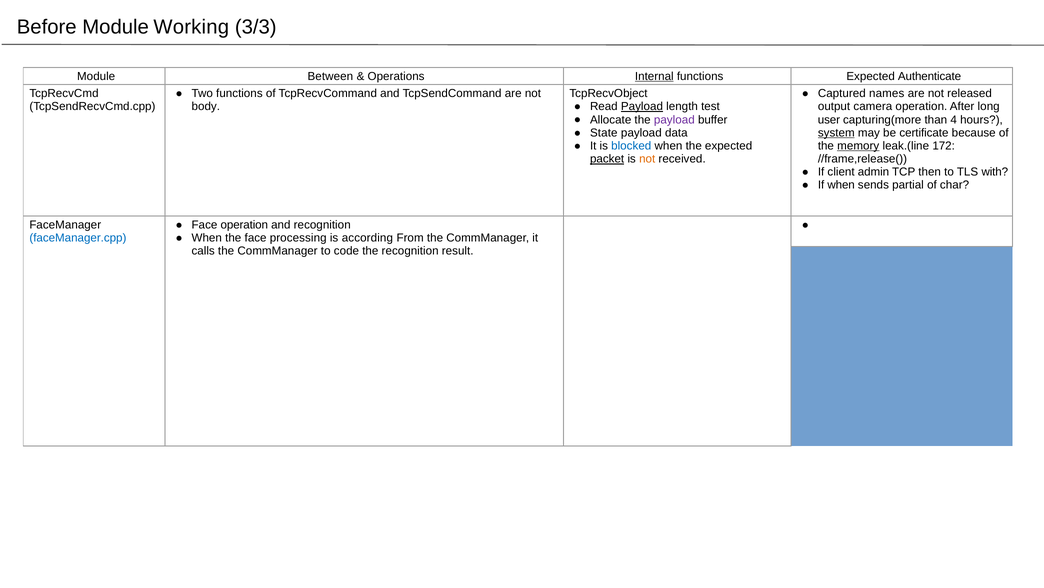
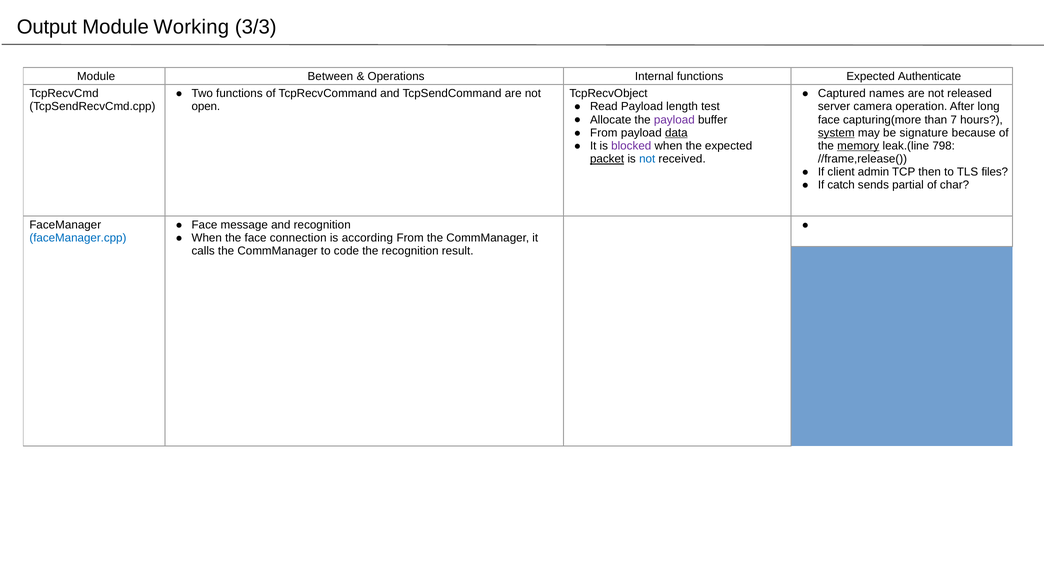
Before: Before -> Output (47, 27)
Internal underline: present -> none (654, 76)
body: body -> open (206, 106)
Payload underline: present -> none (642, 106)
output: output -> server (834, 106)
user: user -> face (829, 120)
4: 4 -> 7 (954, 120)
State: State -> From (604, 133)
data underline: none -> present (676, 133)
certificate: certificate -> signature (924, 133)
blocked colour: blue -> purple (631, 146)
172: 172 -> 798 (944, 146)
not colour: orange -> blue (647, 159)
with: with -> files (995, 172)
If when: when -> catch (841, 185)
Face operation: operation -> message (244, 225)
processing: processing -> connection (298, 238)
